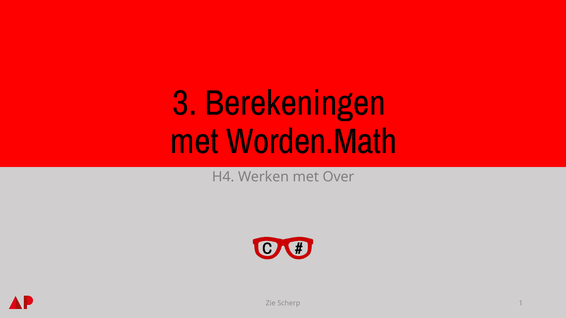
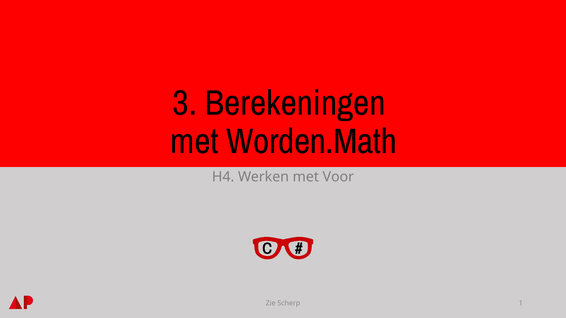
Over: Over -> Voor (338, 177)
